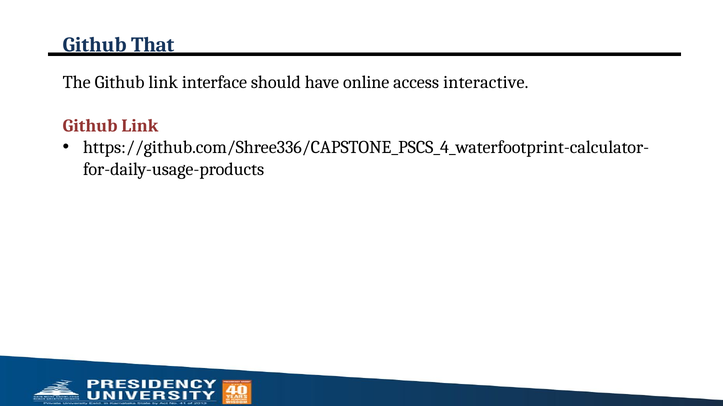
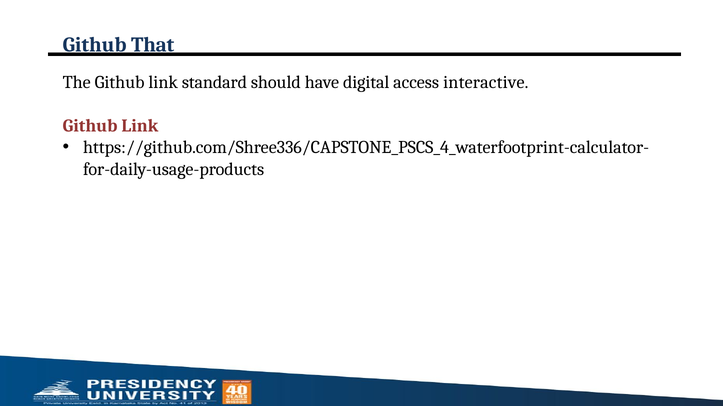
interface: interface -> standard (214, 83)
online: online -> digital (366, 83)
